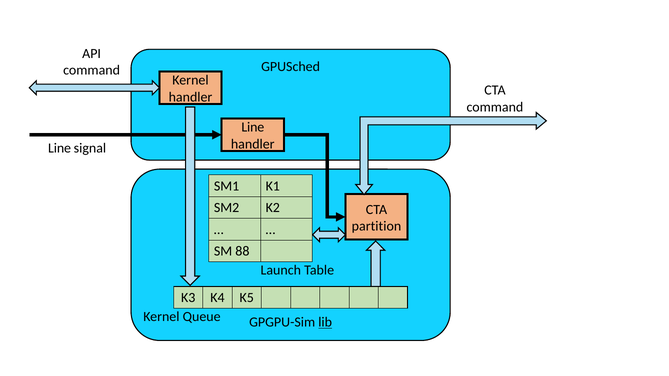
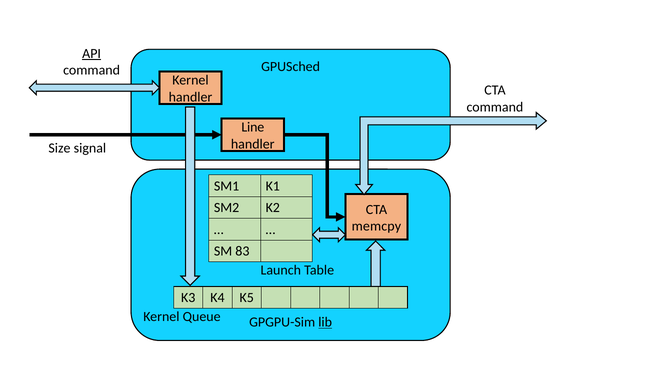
API underline: none -> present (92, 54)
Line: Line -> Size (59, 148)
partition: partition -> memcpy (376, 226)
88: 88 -> 83 (242, 251)
